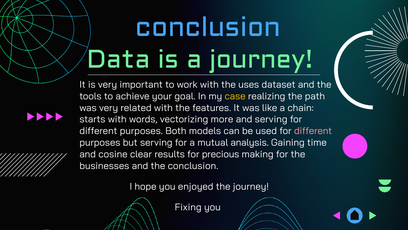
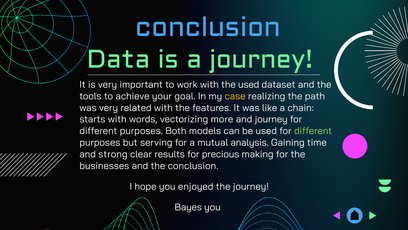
the uses: uses -> used (249, 85)
and serving: serving -> journey (271, 119)
different colour: pink -> light green (313, 131)
cosine: cosine -> strong (113, 154)
Fixing: Fixing -> Bayes (188, 207)
